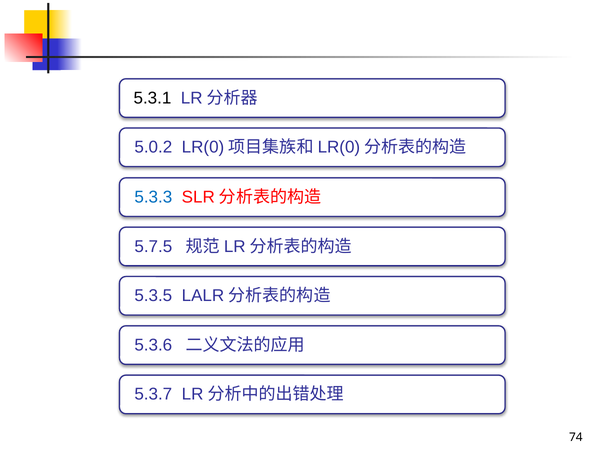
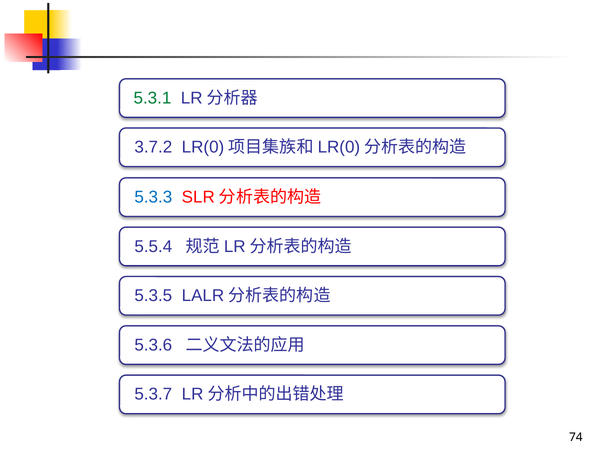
5.3.1 colour: black -> green (152, 98)
5.0.2: 5.0.2 -> 3.7.2 (153, 147)
5.7.5: 5.7.5 -> 5.5.4 (153, 246)
